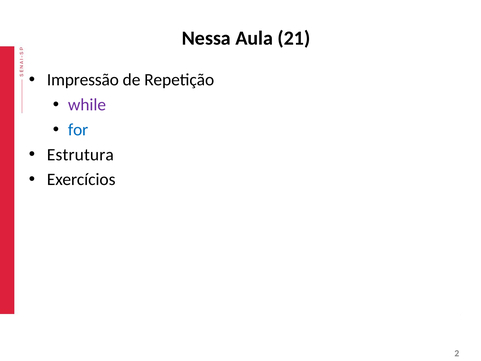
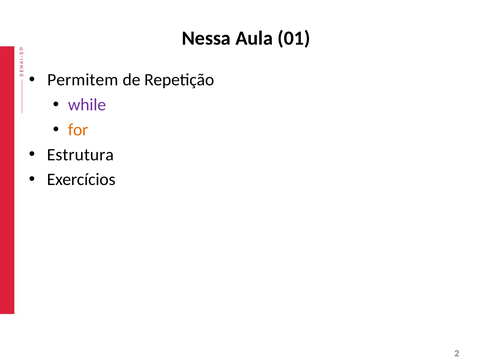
21: 21 -> 01 (294, 38)
Impressão: Impressão -> Permitem (83, 80)
for colour: blue -> orange (78, 130)
